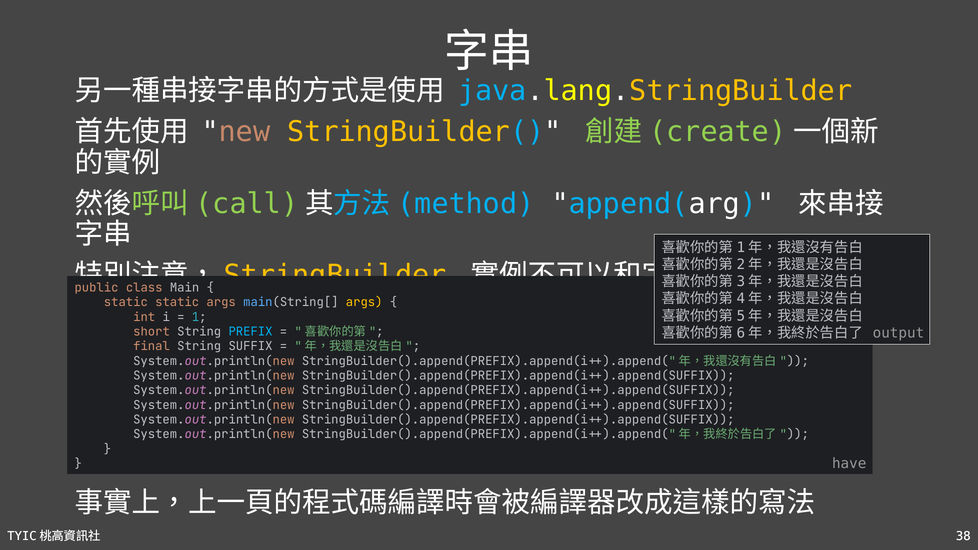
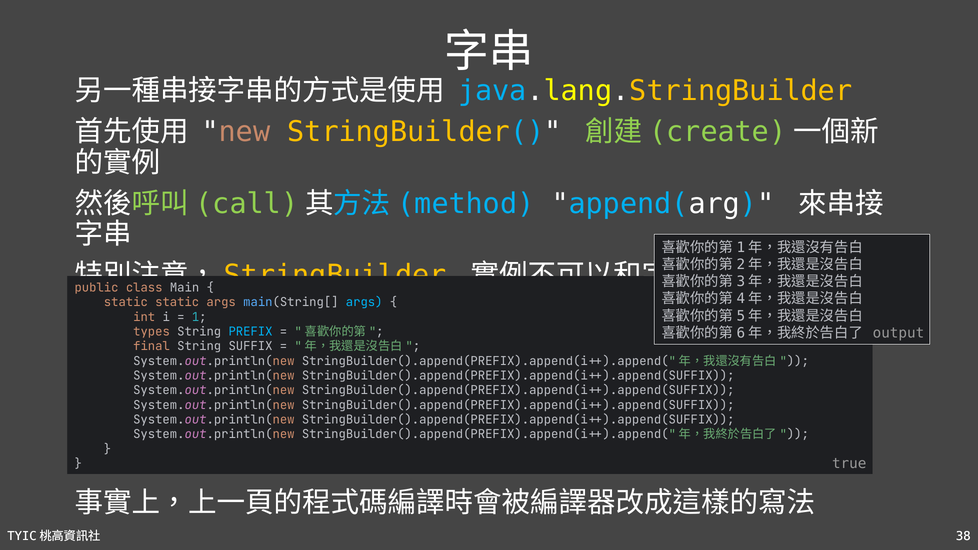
args colour: yellow -> light blue (364, 303)
short: short -> types (152, 332)
have: have -> true (849, 464)
